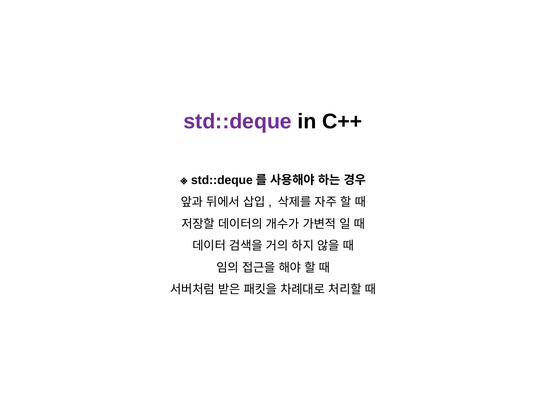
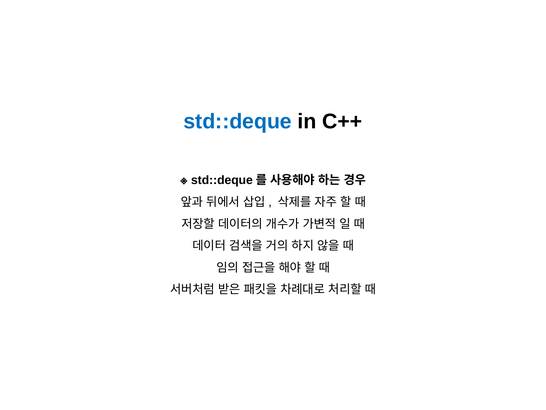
std::deque colour: purple -> blue (238, 121)
